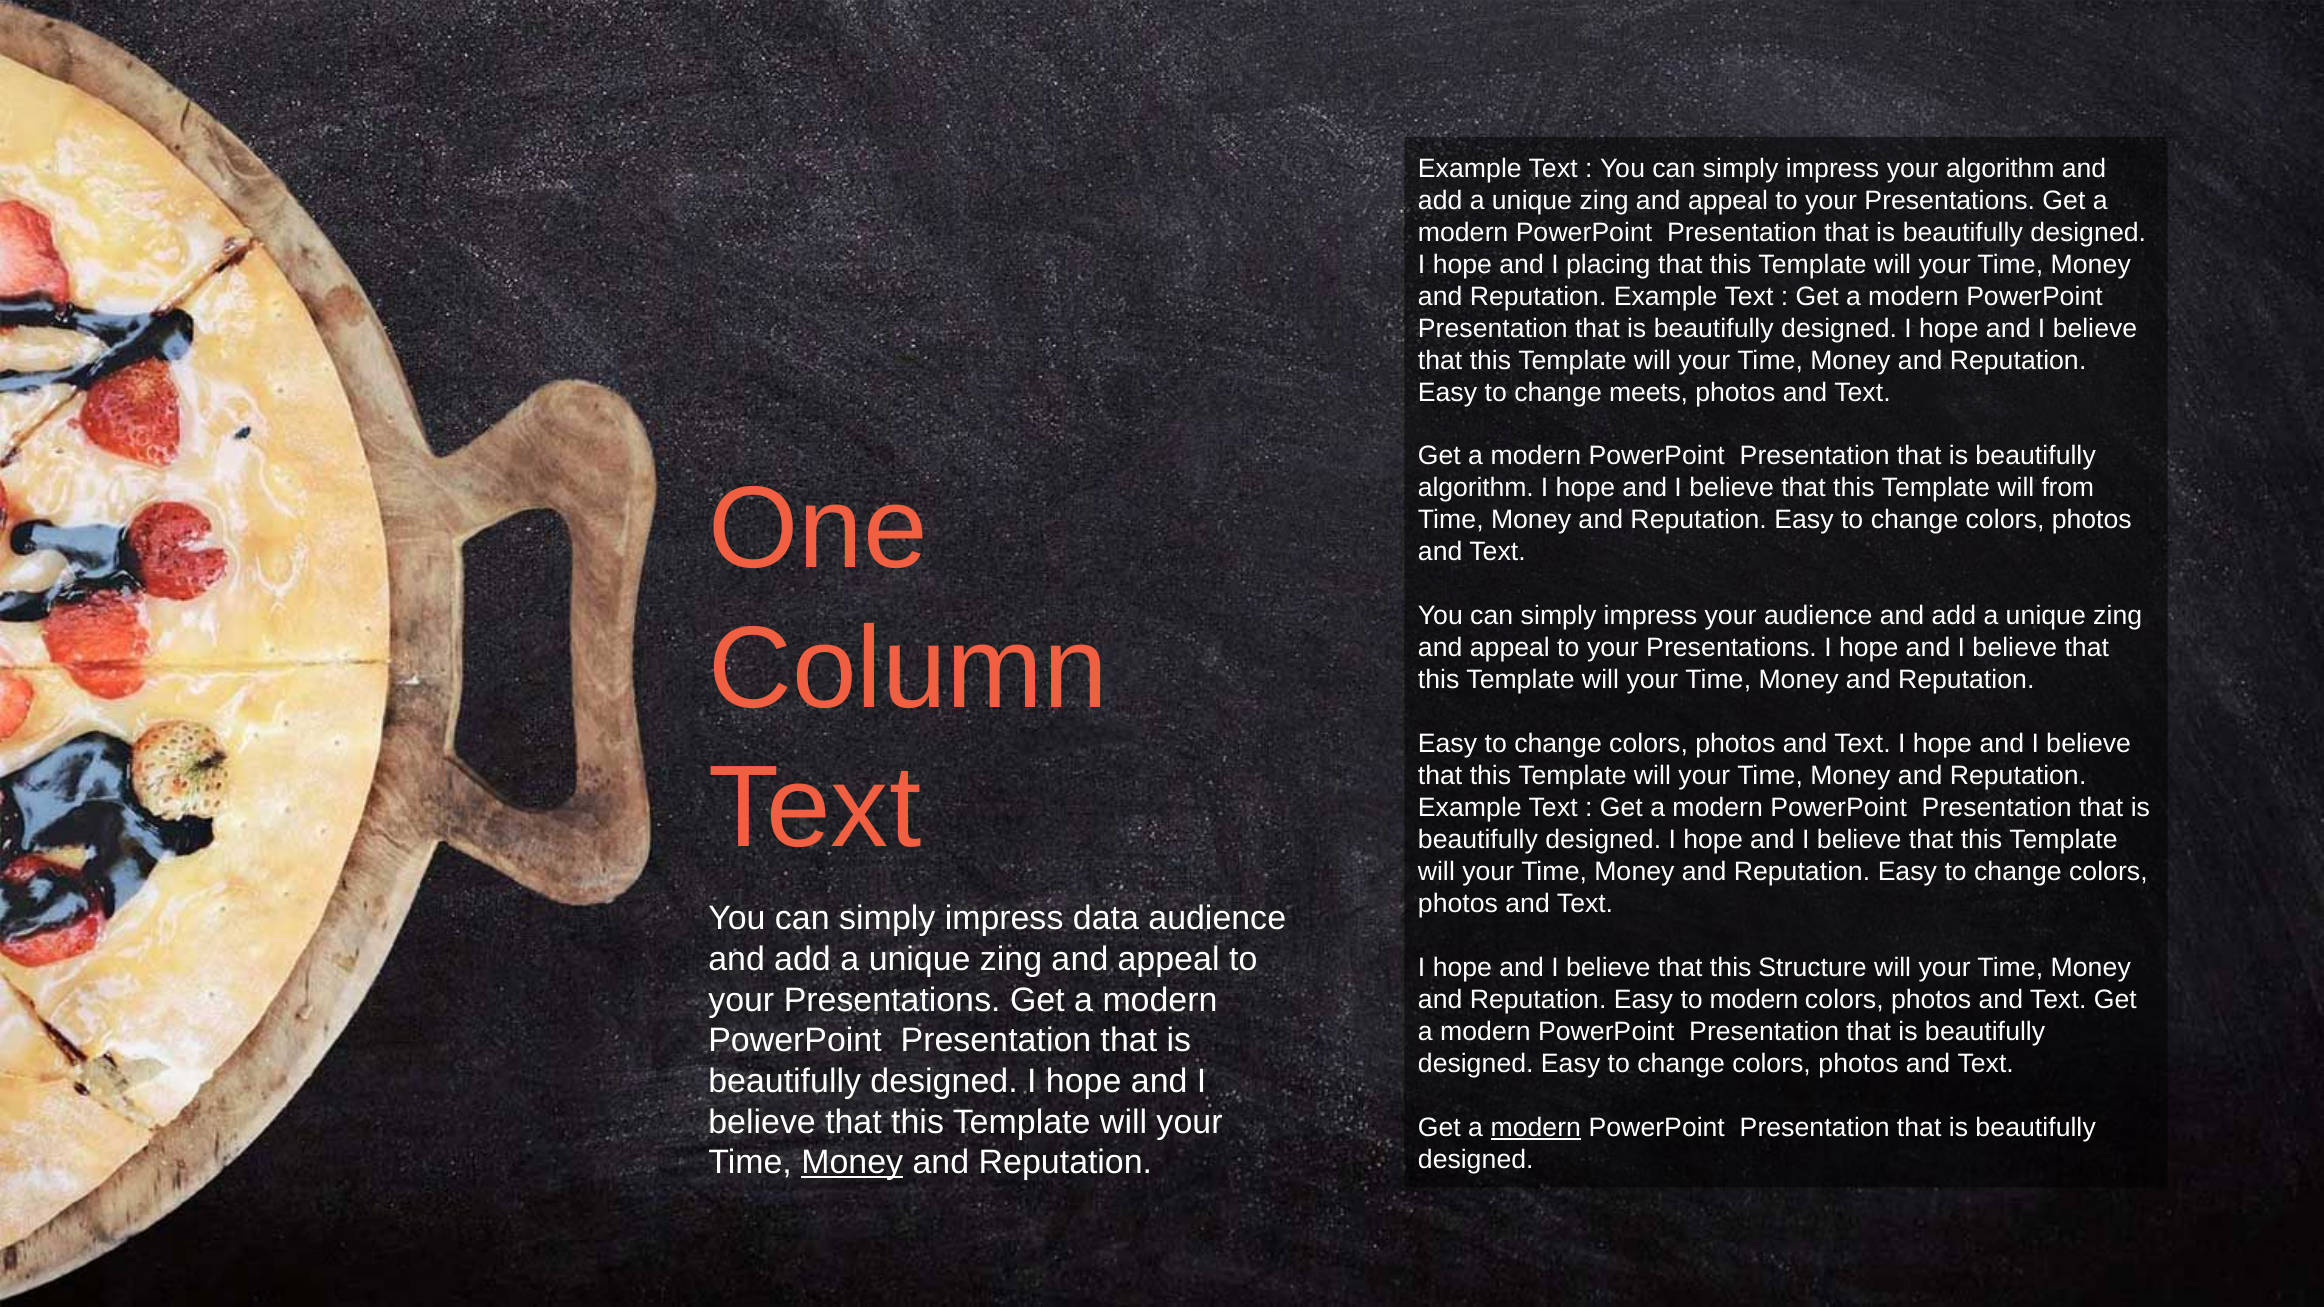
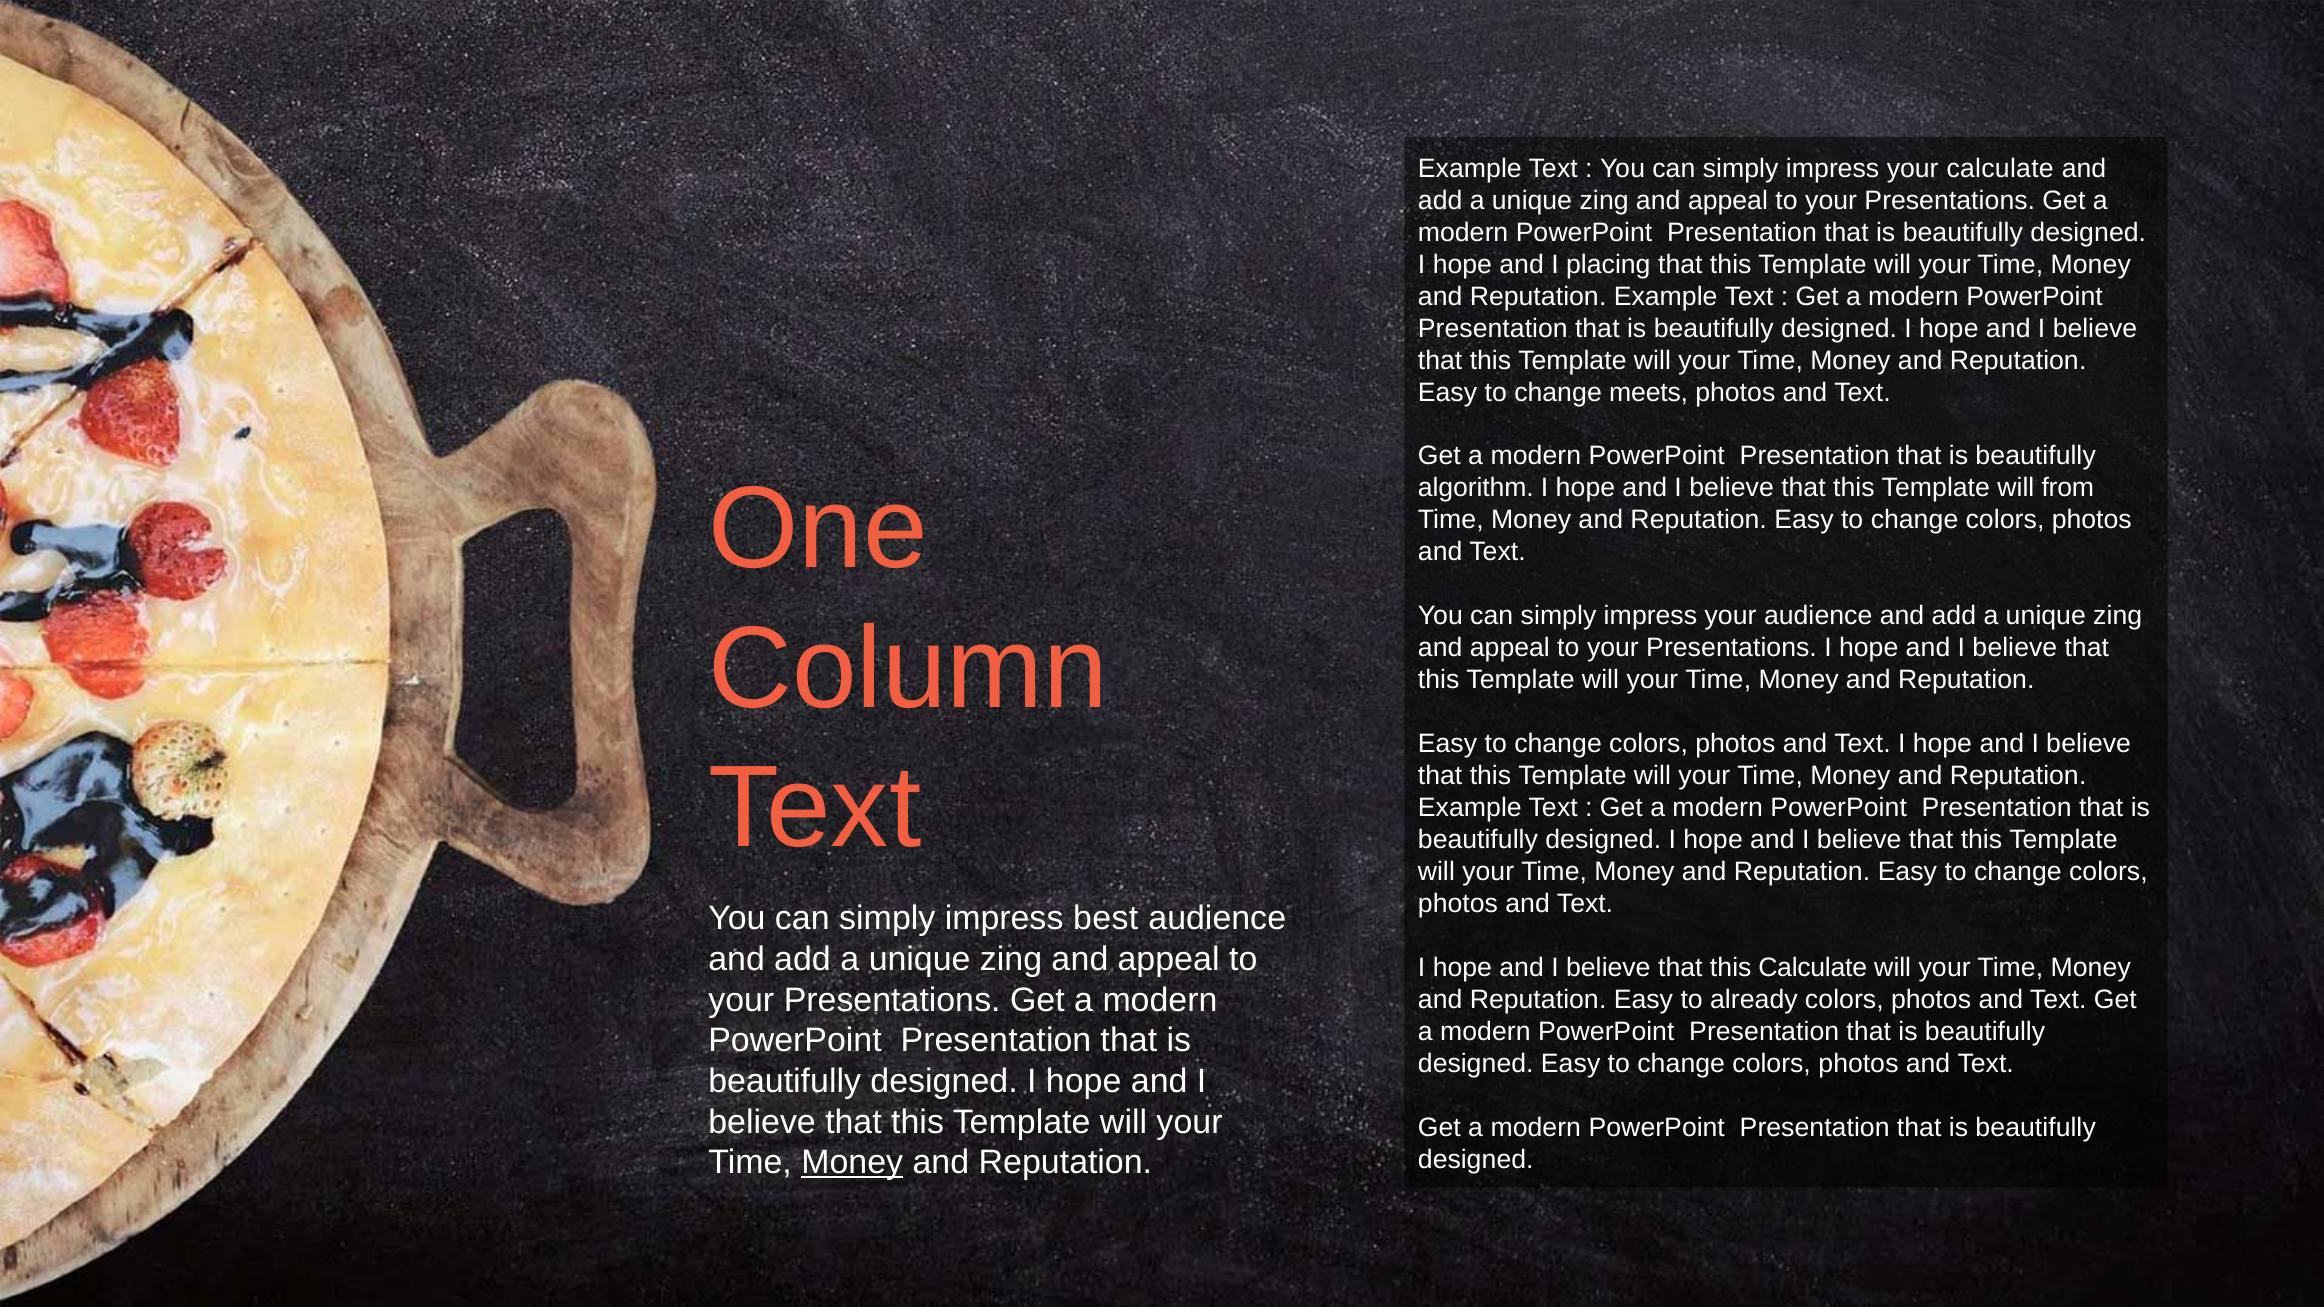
your algorithm: algorithm -> calculate (2000, 168)
data: data -> best (1106, 919)
this Structure: Structure -> Calculate (1813, 968)
to modern: modern -> already (1754, 1000)
modern underline: present -> none (1536, 1128)
